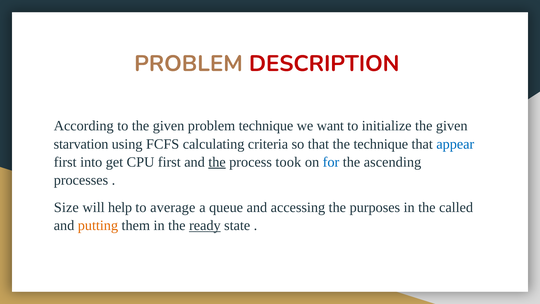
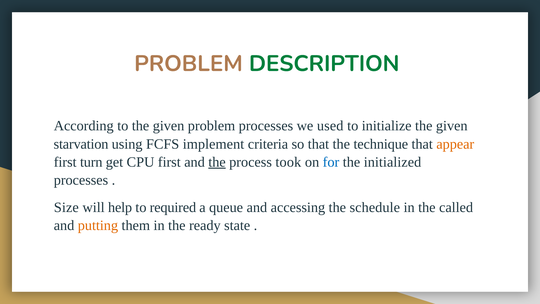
DESCRIPTION colour: red -> green (324, 64)
problem technique: technique -> processes (266, 126)
want: want -> used (330, 126)
calculating: calculating -> implement (214, 144)
appear colour: blue -> orange (455, 144)
into: into -> turn (91, 162)
ascending: ascending -> initialized (393, 162)
average: average -> required (173, 207)
purposes: purposes -> schedule (375, 207)
ready underline: present -> none (205, 225)
